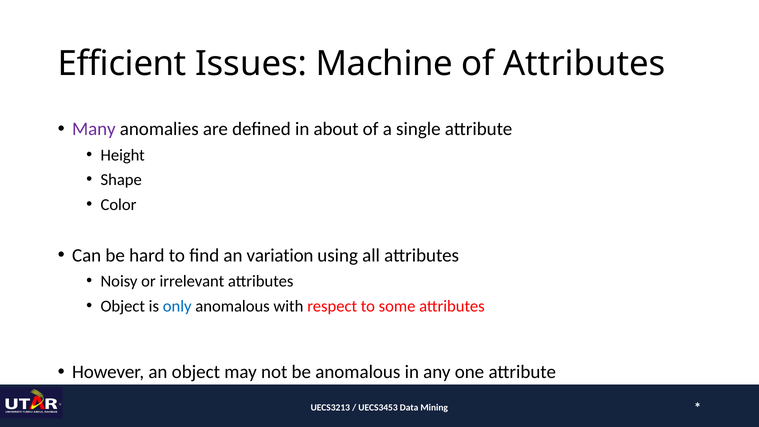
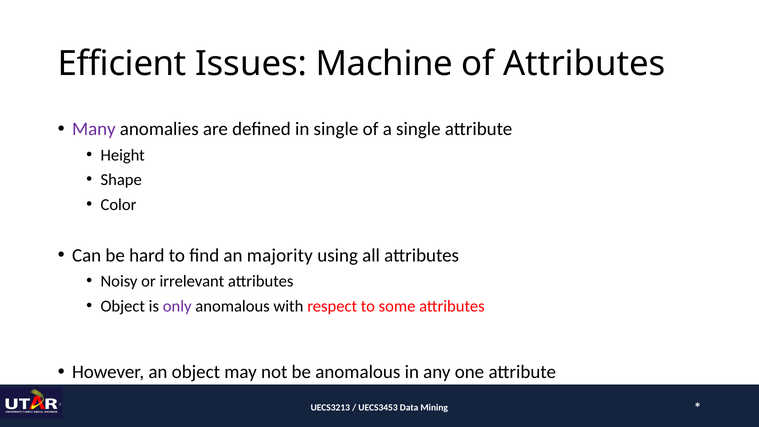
in about: about -> single (336, 129)
variation: variation -> majority (280, 255)
only colour: blue -> purple (177, 306)
